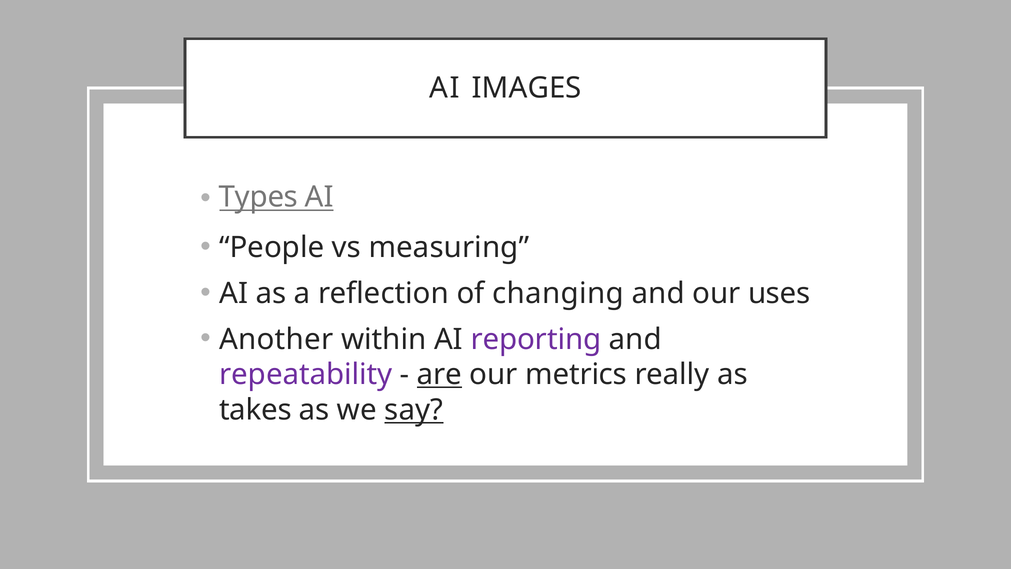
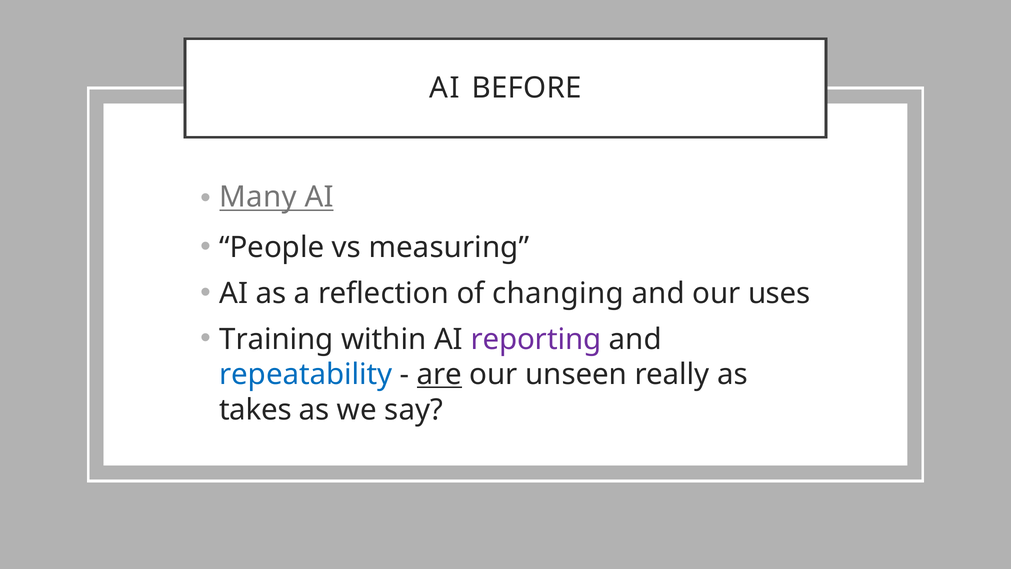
IMAGES: IMAGES -> BEFORE (527, 88)
Types: Types -> Many (258, 197)
Another: Another -> Training (276, 339)
repeatability colour: purple -> blue (306, 374)
metrics: metrics -> unseen (576, 374)
say underline: present -> none (414, 410)
